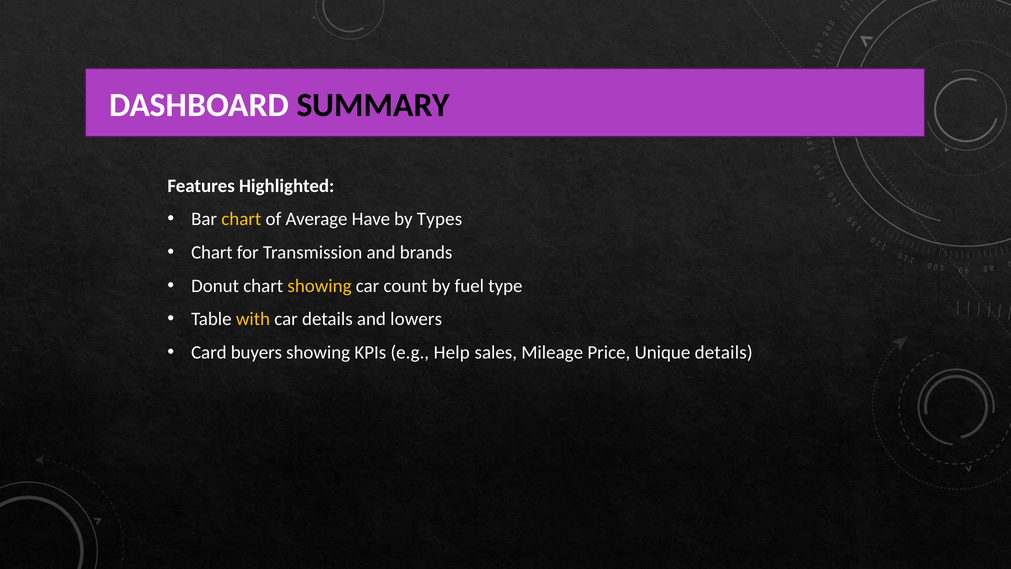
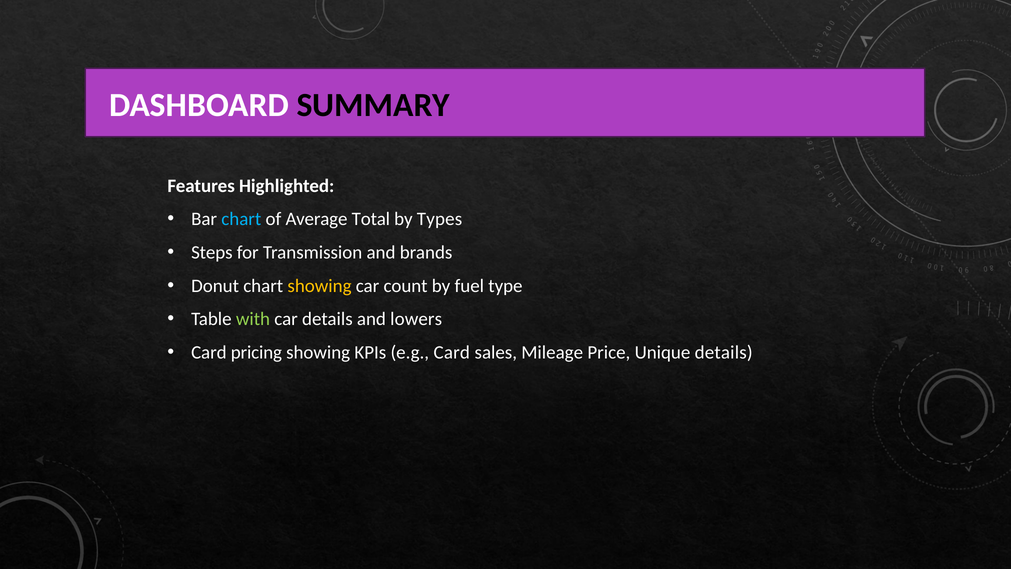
chart colour: yellow -> light blue (241, 219)
Have: Have -> Total (371, 219)
Chart: Chart -> Steps (212, 252)
with colour: yellow -> light green (253, 319)
buyers: buyers -> pricing (256, 352)
e.g Help: Help -> Card (452, 352)
